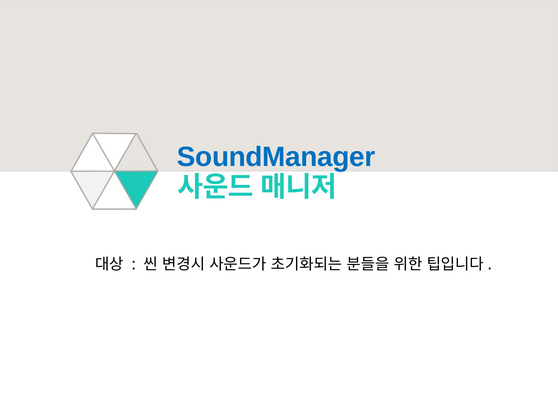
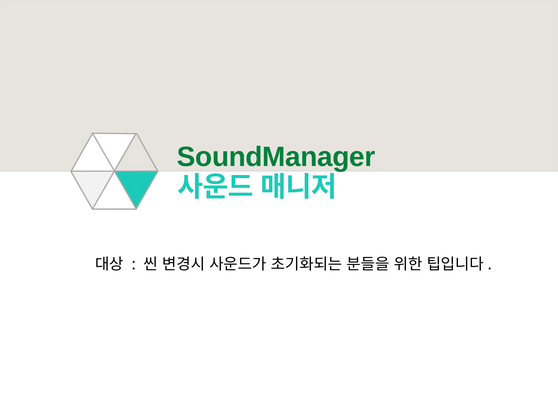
SoundManager colour: blue -> green (276, 157)
